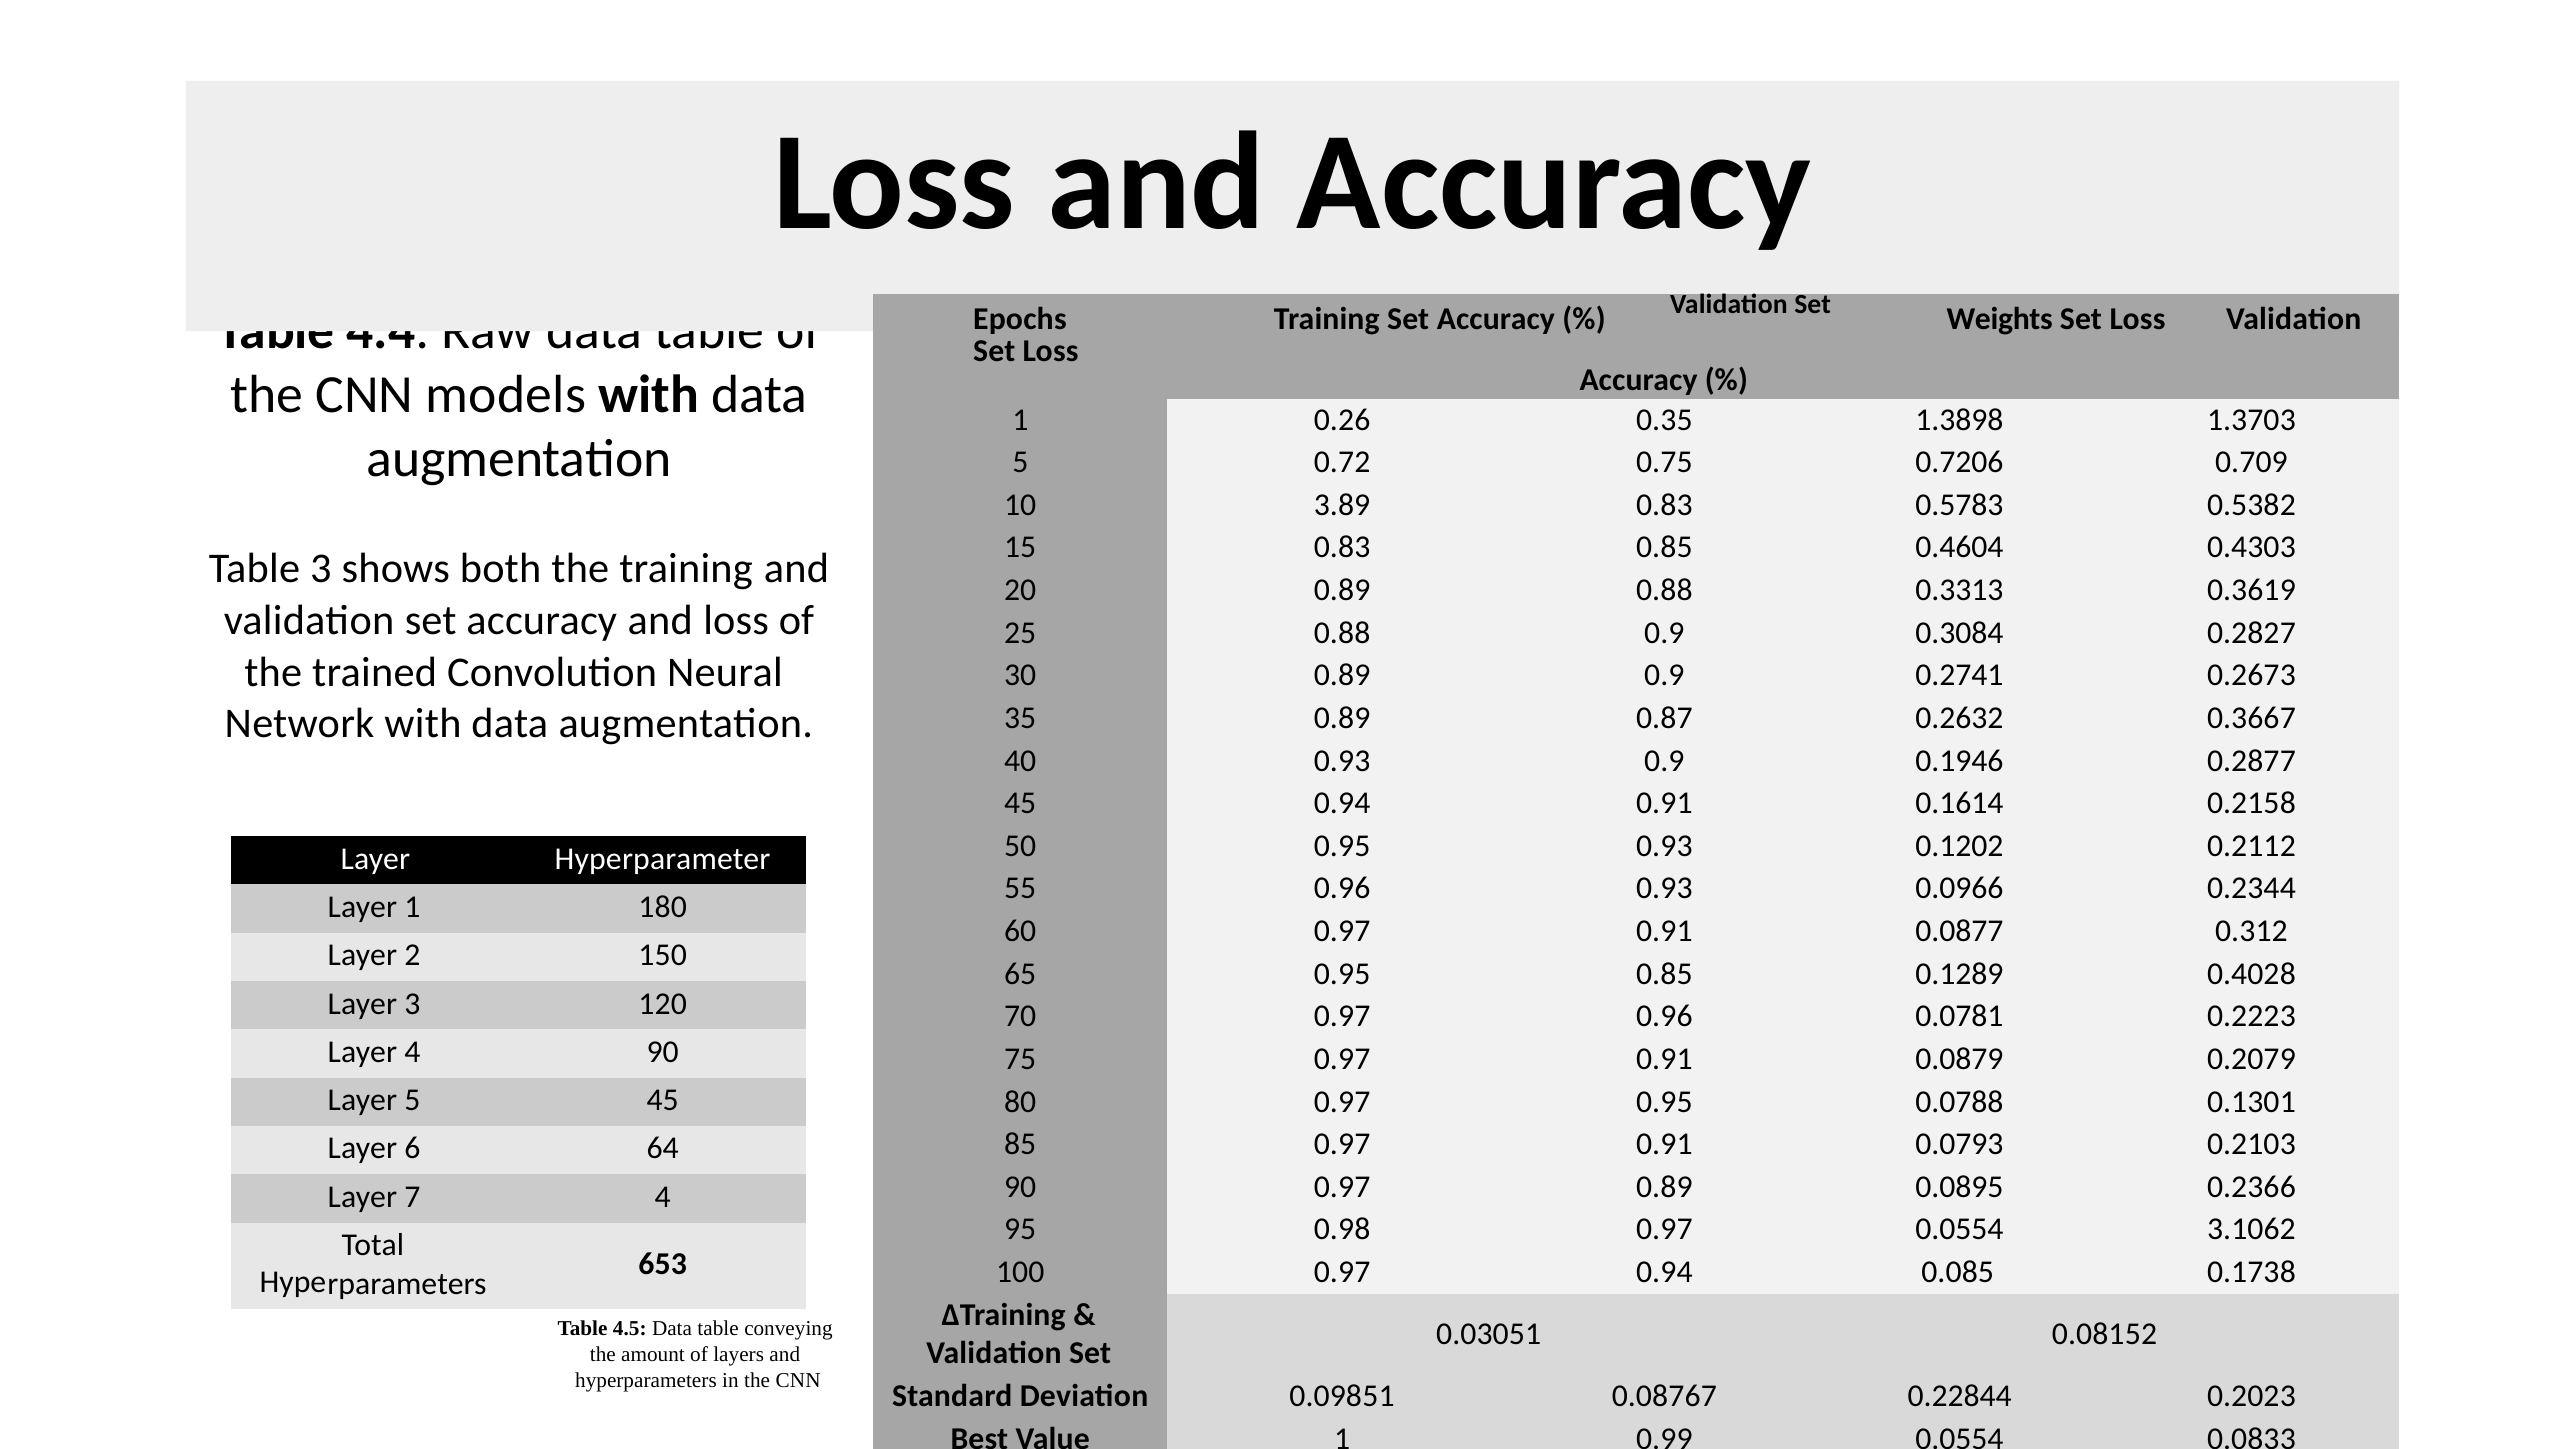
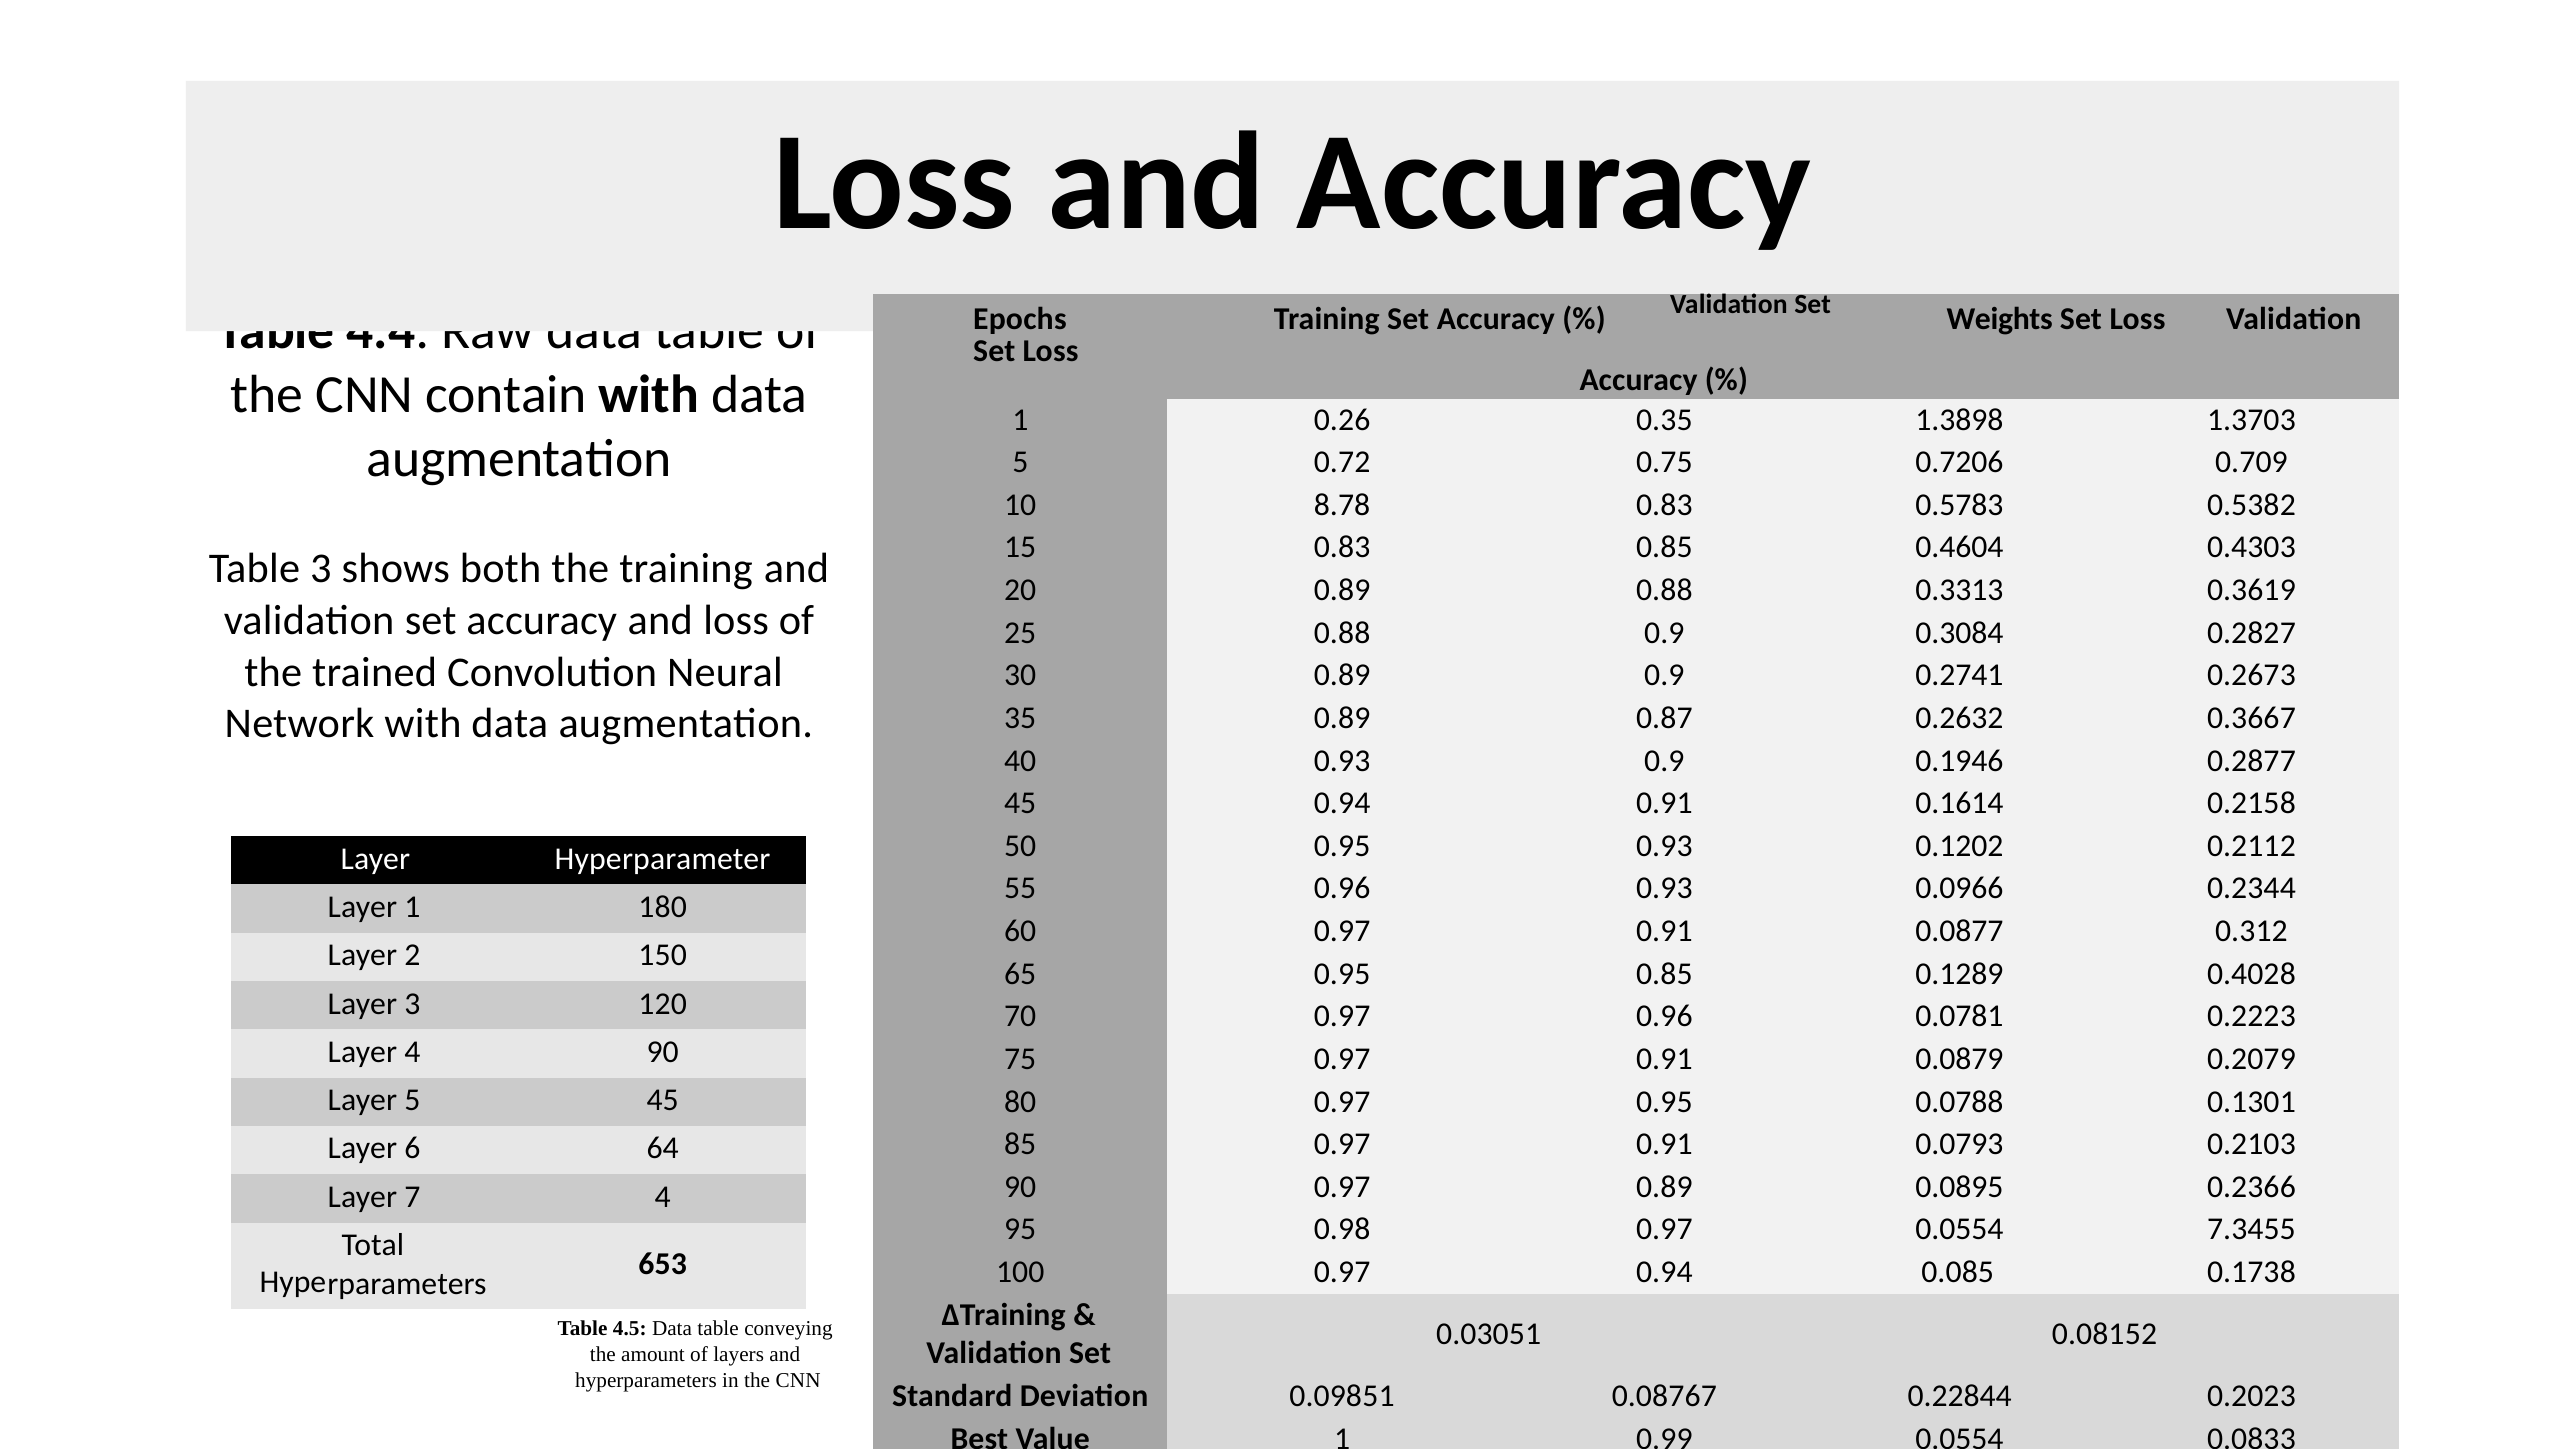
models: models -> contain (506, 395)
3.89: 3.89 -> 8.78 (1342, 505)
3.1062: 3.1062 -> 7.3455 (2251, 1229)
